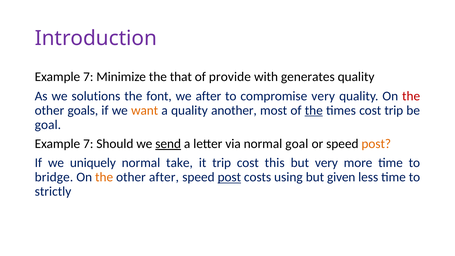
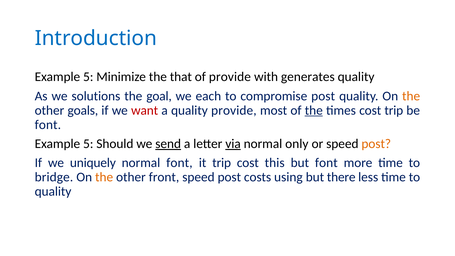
Introduction colour: purple -> blue (96, 38)
7: 7 -> 5 (88, 77)
font: font -> goal (159, 96)
we after: after -> each (208, 96)
compromise very: very -> post (323, 96)
the colour: red -> orange (411, 96)
want colour: orange -> red (145, 110)
quality another: another -> provide (234, 110)
goal: goal -> font (48, 125)
7: 7 -> 5 (88, 144)
via underline: none -> present (233, 144)
normal goal: goal -> only (297, 144)
normal take: take -> font (179, 163)
but very: very -> font (326, 163)
other after: after -> front (164, 177)
post underline: present -> none (229, 177)
given: given -> there (341, 177)
strictly: strictly -> quality (53, 192)
